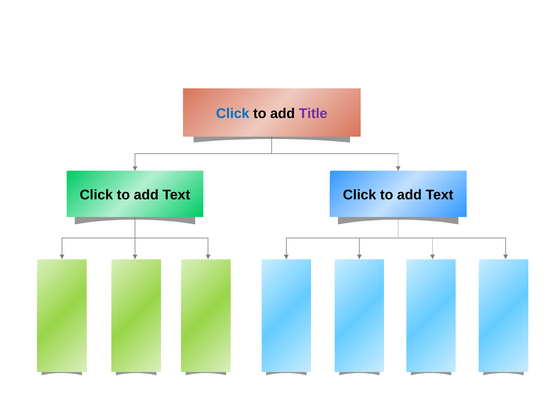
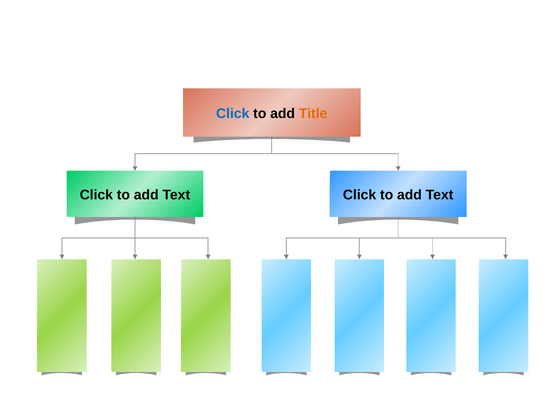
Title colour: purple -> orange (313, 113)
